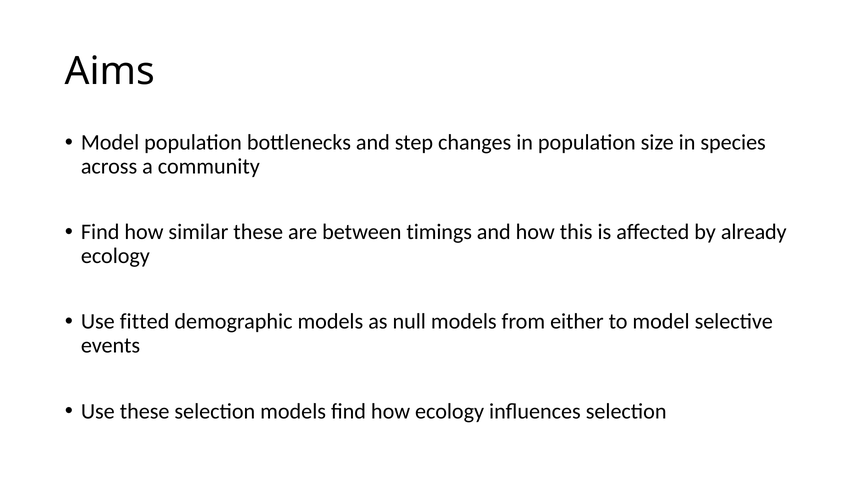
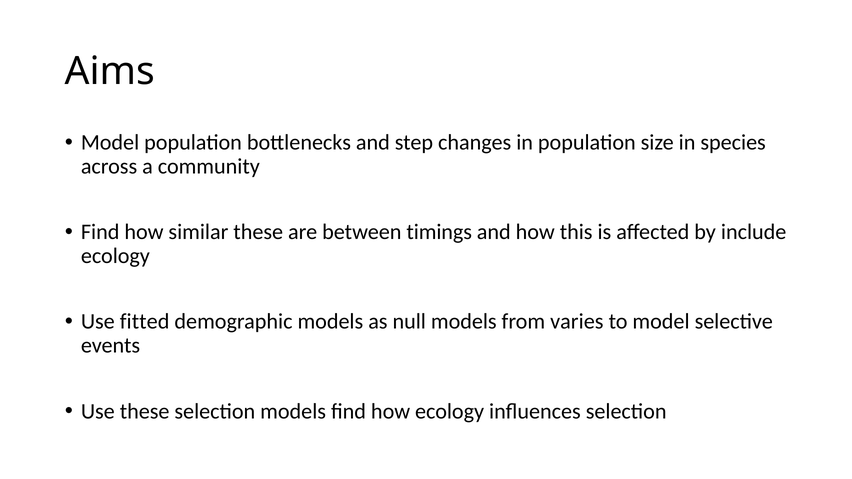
already: already -> include (754, 232)
either: either -> varies (577, 322)
